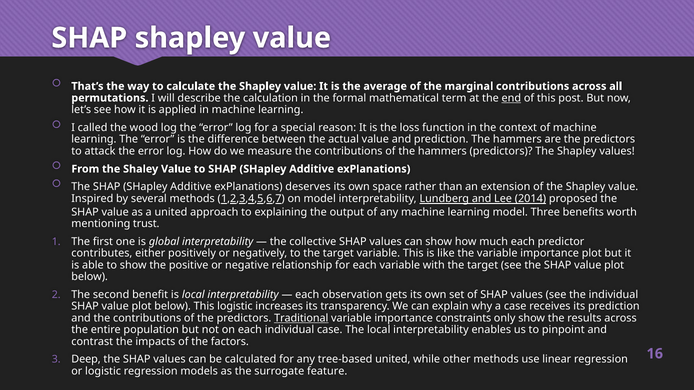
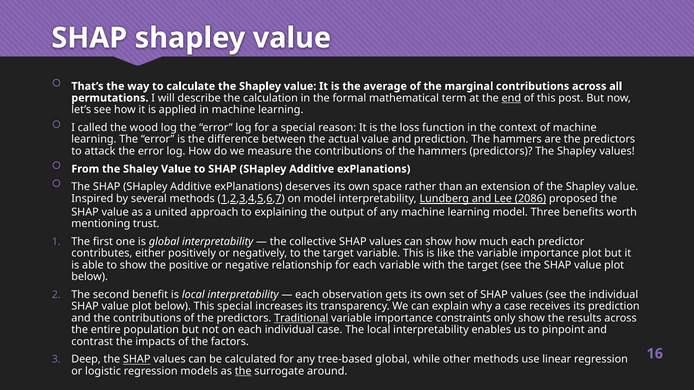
2014: 2014 -> 2086 (530, 199)
This logistic: logistic -> special (235, 307)
SHAP underline: none -> present (137, 360)
tree-based united: united -> global (393, 360)
the underline: none -> present (243, 371)
feature: feature -> around (327, 371)
